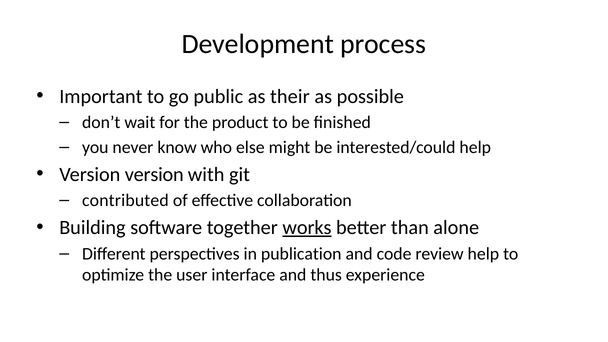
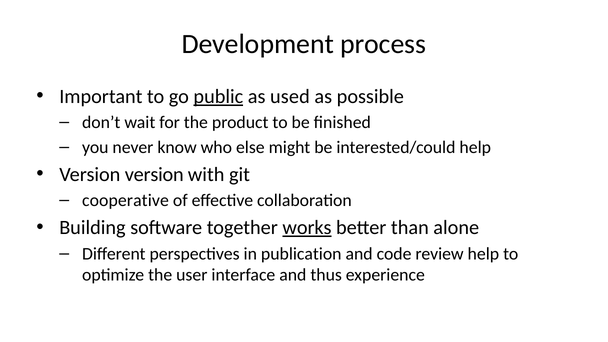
public underline: none -> present (218, 96)
their: their -> used (290, 96)
contributed: contributed -> cooperative (125, 201)
